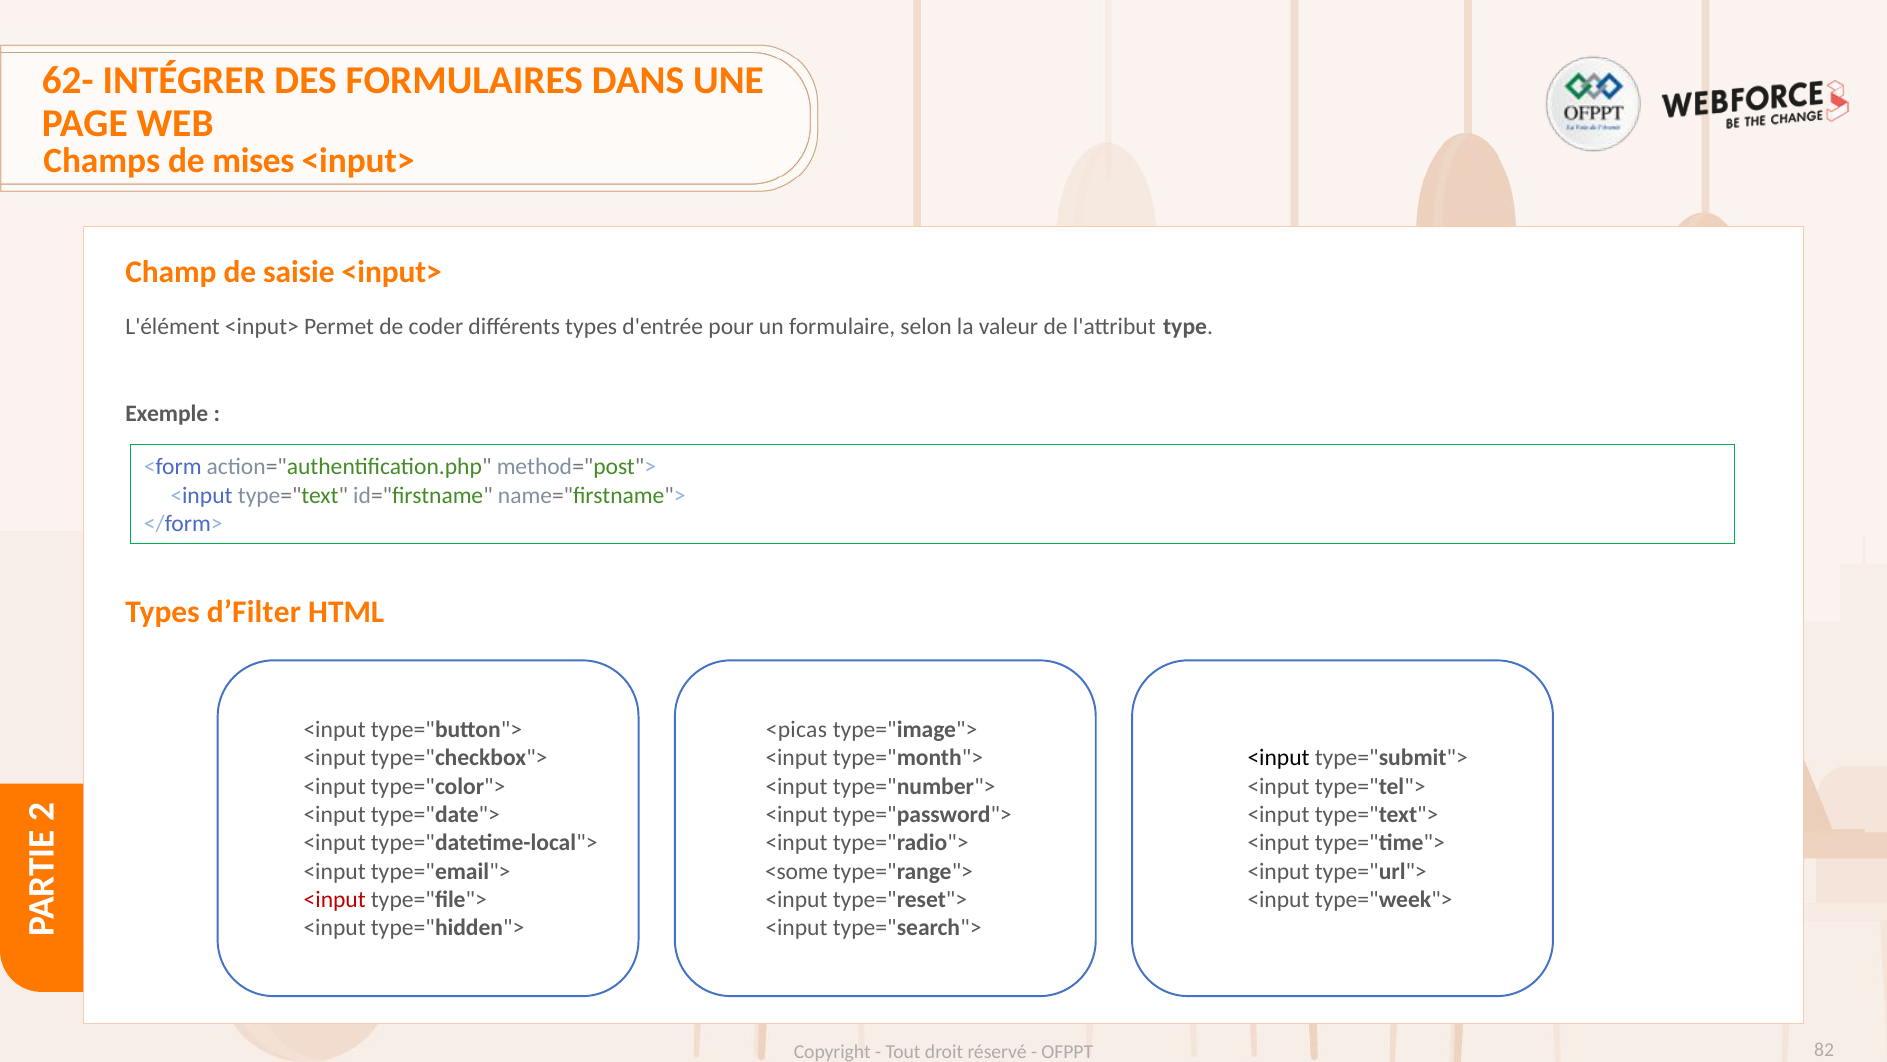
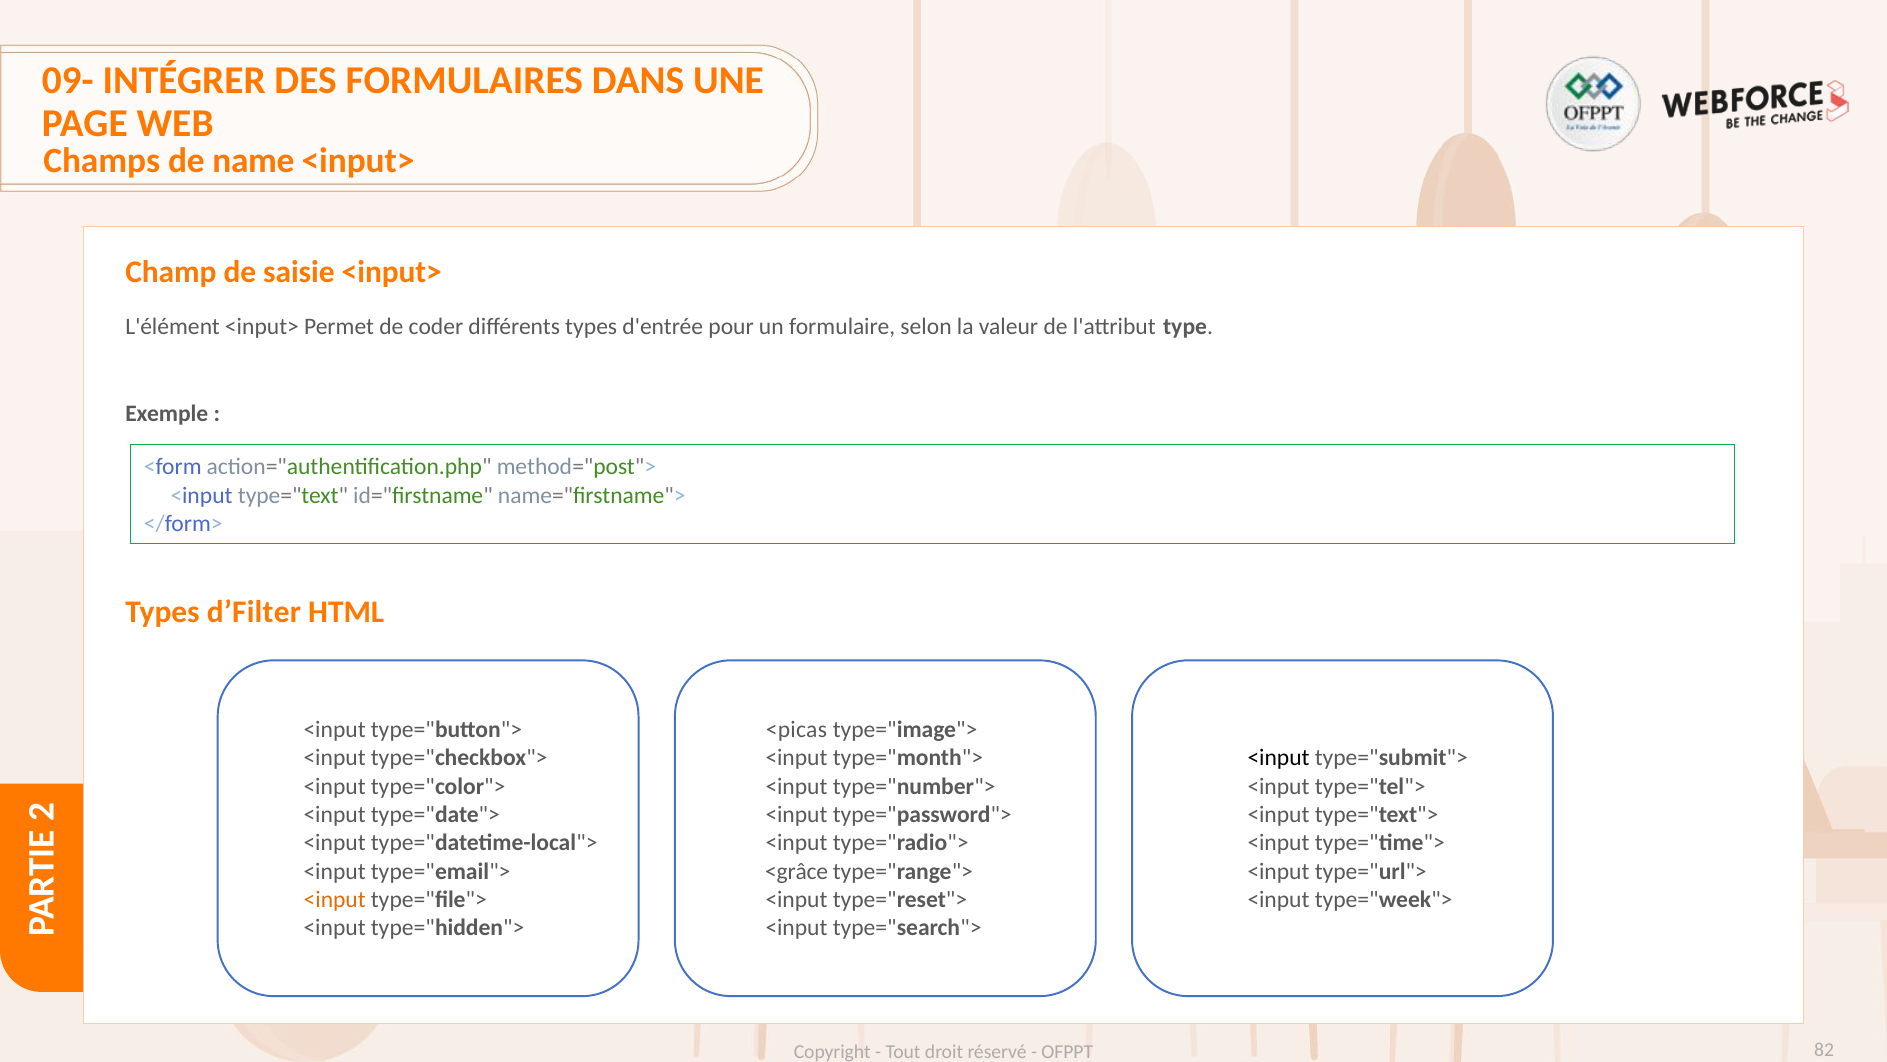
62-: 62- -> 09- (68, 81)
mises: mises -> name (253, 160)
<some: <some -> <grâce (797, 871)
<input colour: red -> orange (335, 899)
